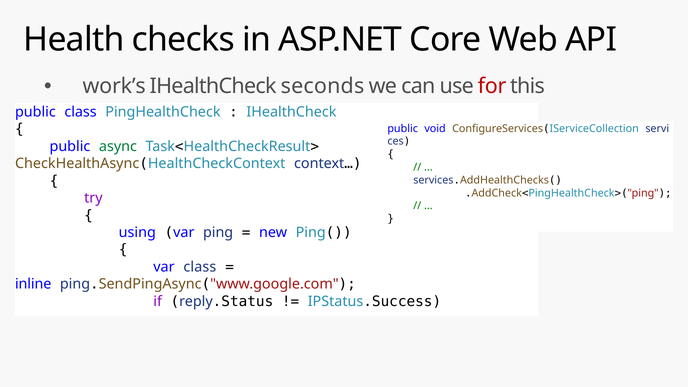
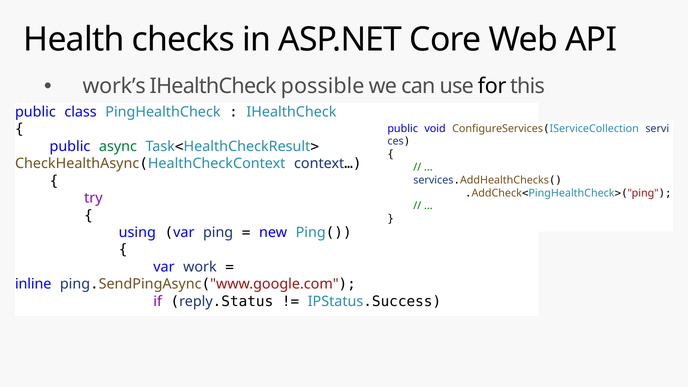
seconds: seconds -> possible (323, 86)
for colour: red -> black (492, 86)
var class: class -> work (200, 267)
